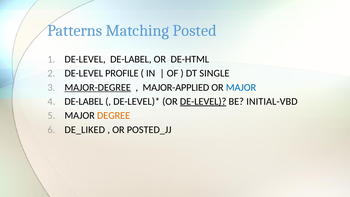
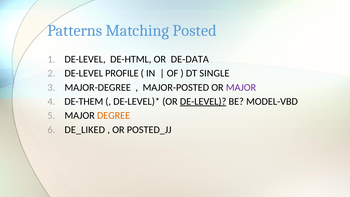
DE-LEVEL DE-LABEL: DE-LABEL -> DE-HTML (131, 59)
DE-HTML: DE-HTML -> DE-DATA (190, 59)
MAJOR-DEGREE underline: present -> none (98, 87)
MAJOR-APPLIED: MAJOR-APPLIED -> MAJOR-POSTED (176, 87)
MAJOR colour: blue -> purple (241, 87)
DE-LABEL: DE-LABEL -> DE-THEM (84, 101)
INITIAL-VBD: INITIAL-VBD -> MODEL-VBD (272, 101)
